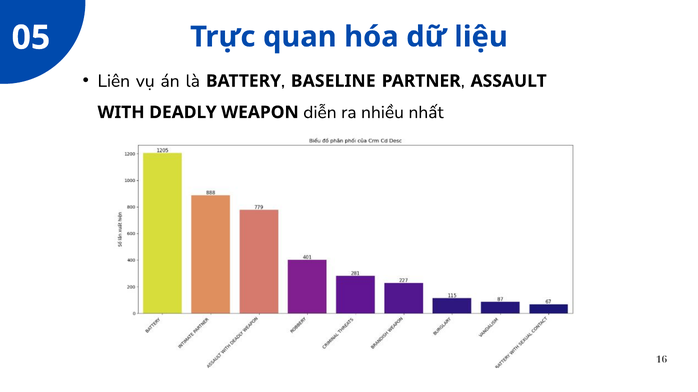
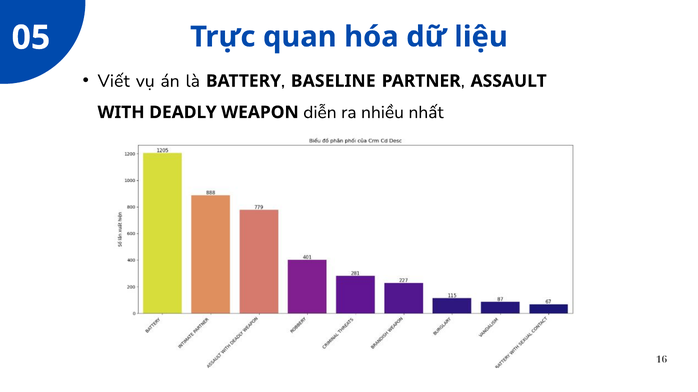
Liên: Liên -> Viết (114, 81)
